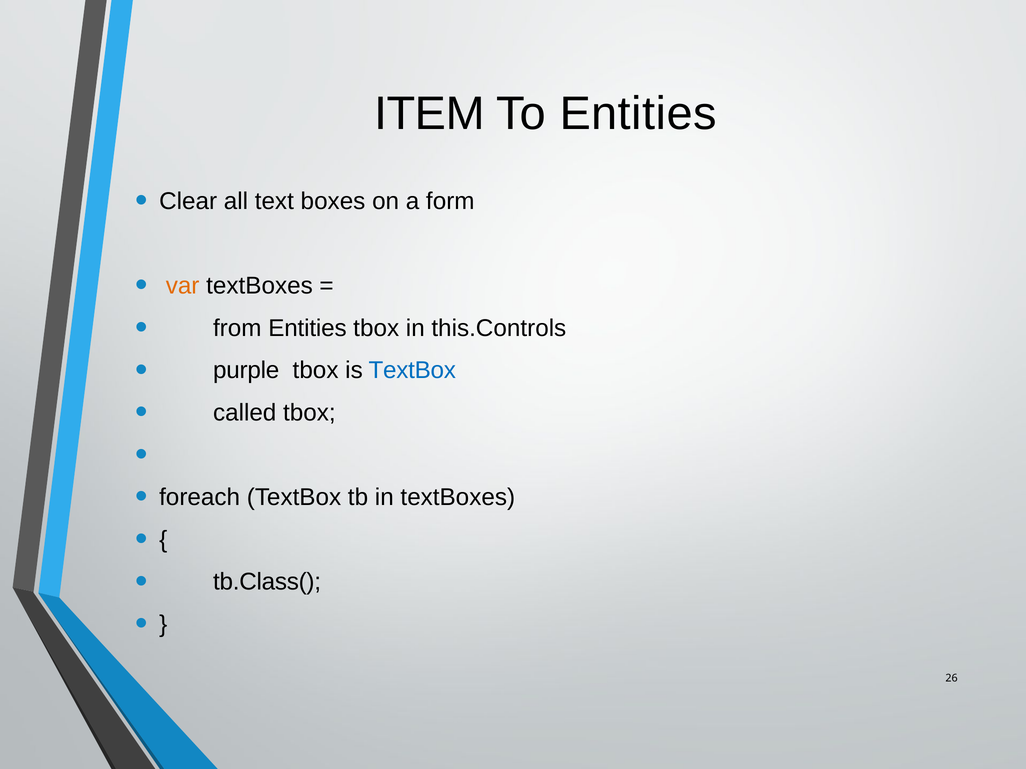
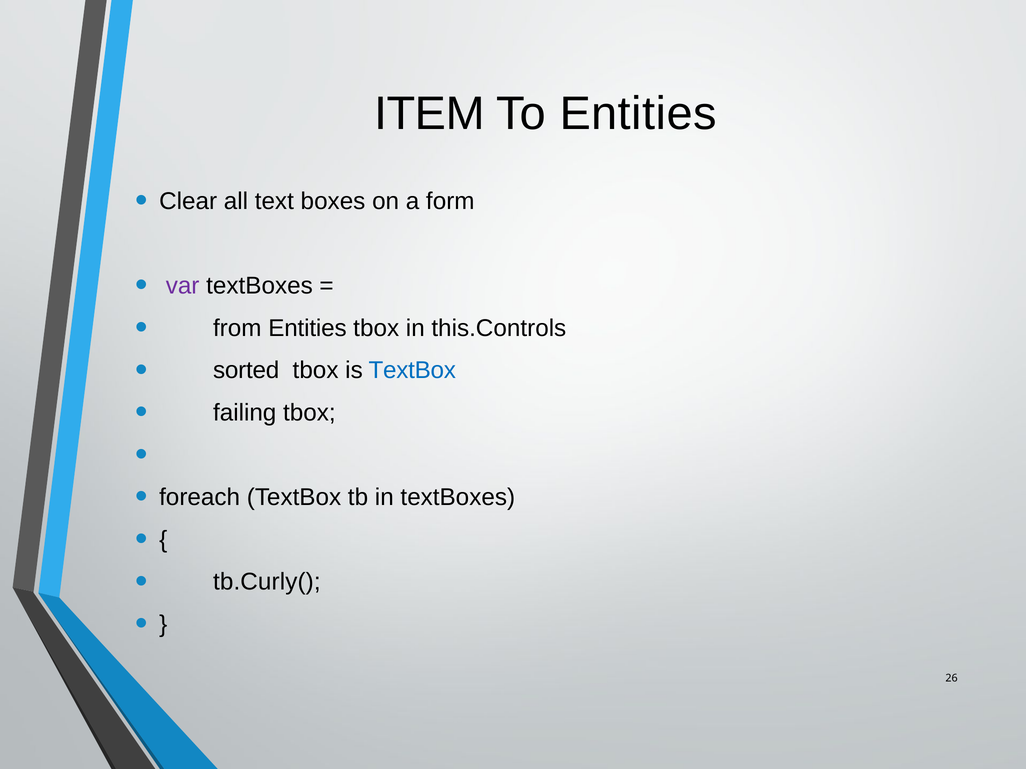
var colour: orange -> purple (183, 286)
purple: purple -> sorted (246, 371)
called: called -> failing (245, 413)
tb.Class(: tb.Class( -> tb.Curly( (267, 582)
